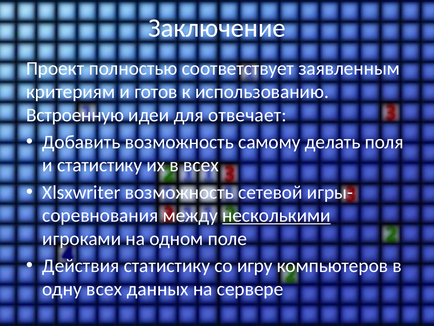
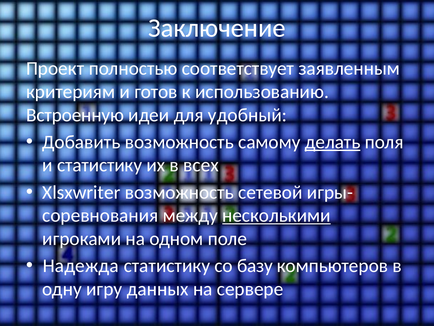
отвечает: отвечает -> удобный (248, 115)
делать underline: none -> present (333, 142)
Действия: Действия -> Надежда (81, 265)
игру: игру -> базу (255, 265)
одну всех: всех -> игру (104, 289)
